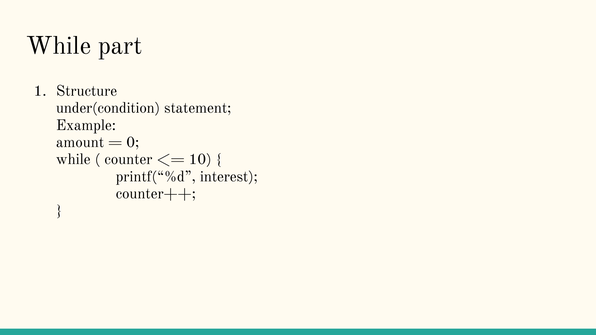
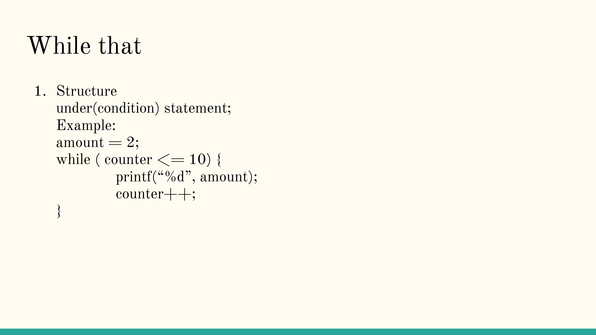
part: part -> that (120, 46)
0: 0 -> 2 (133, 142)
printf(“%d interest: interest -> amount (229, 177)
